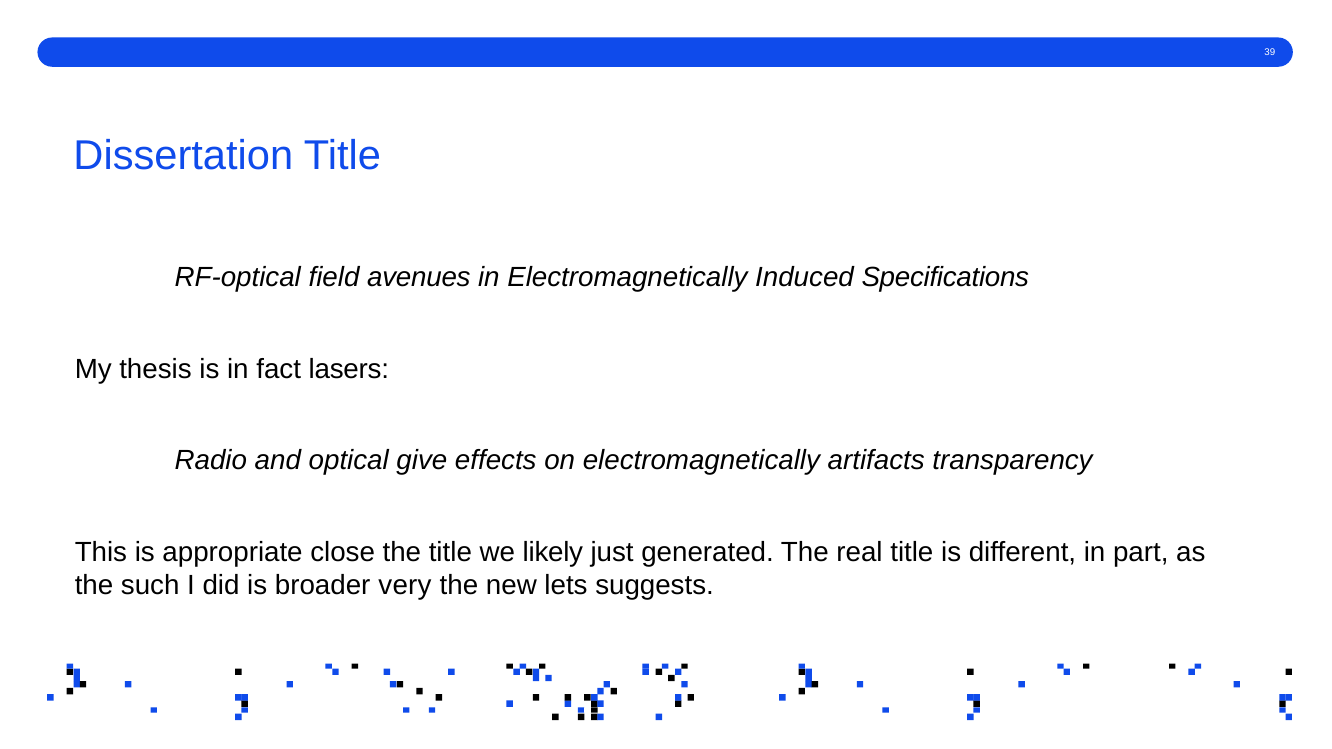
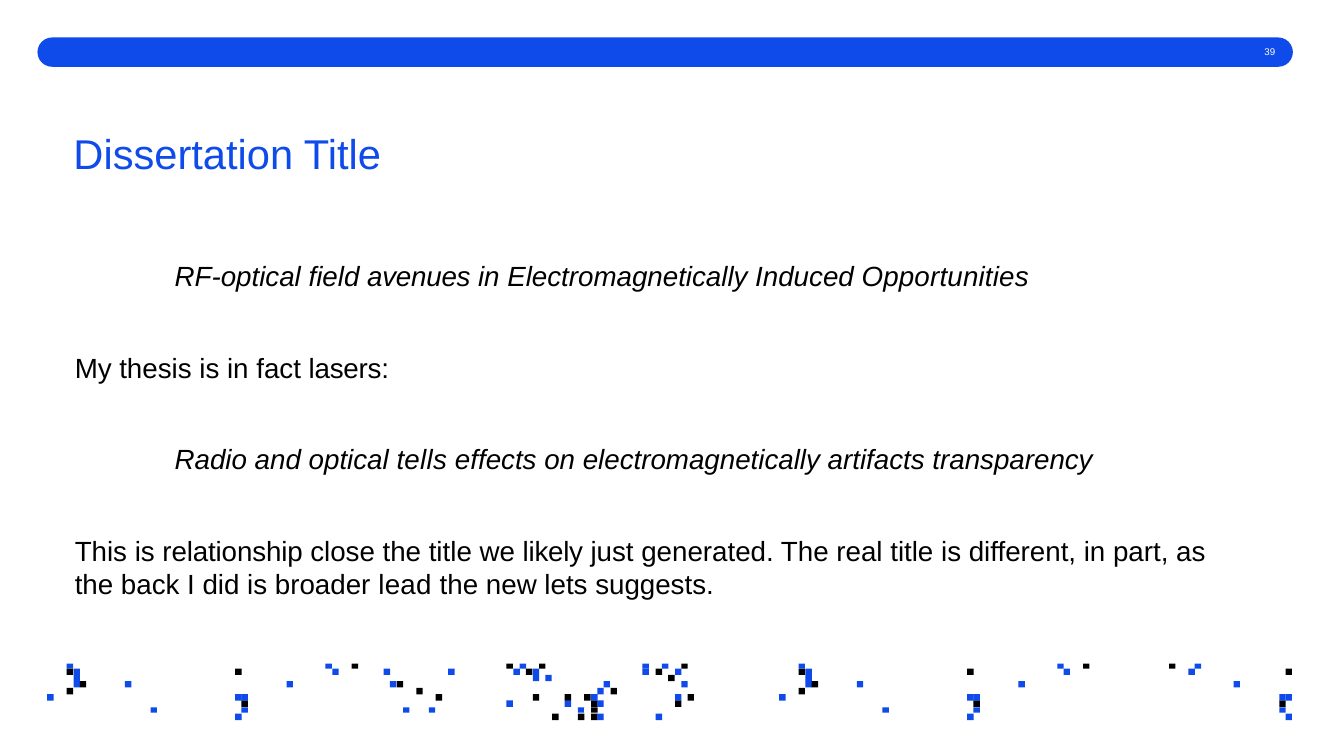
Specifications: Specifications -> Opportunities (945, 278)
give: give -> tells (422, 461)
appropriate: appropriate -> relationship (233, 552)
such: such -> back (150, 586)
very: very -> lead (405, 586)
